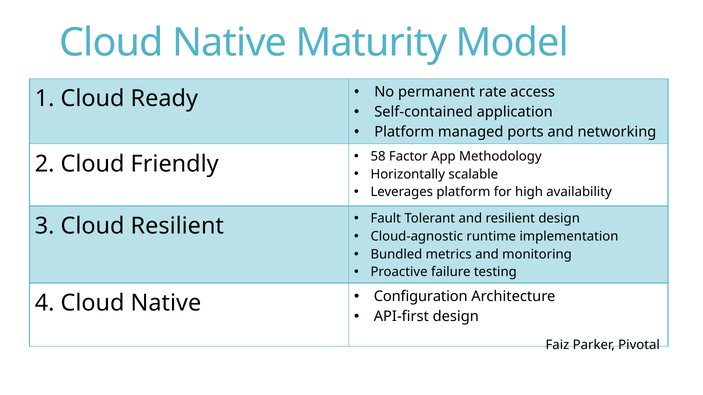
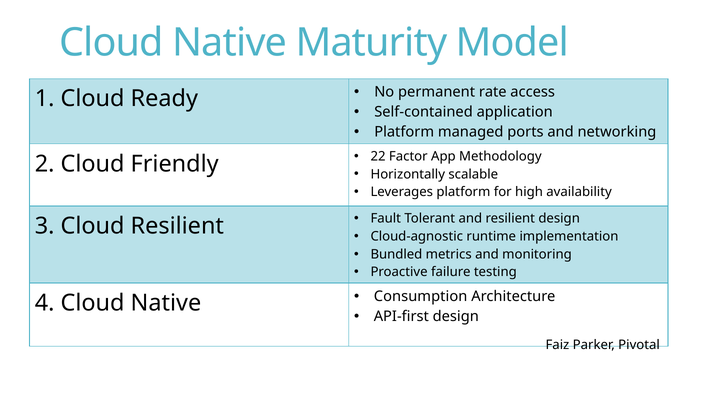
58: 58 -> 22 (378, 156)
Configuration: Configuration -> Consumption (421, 297)
